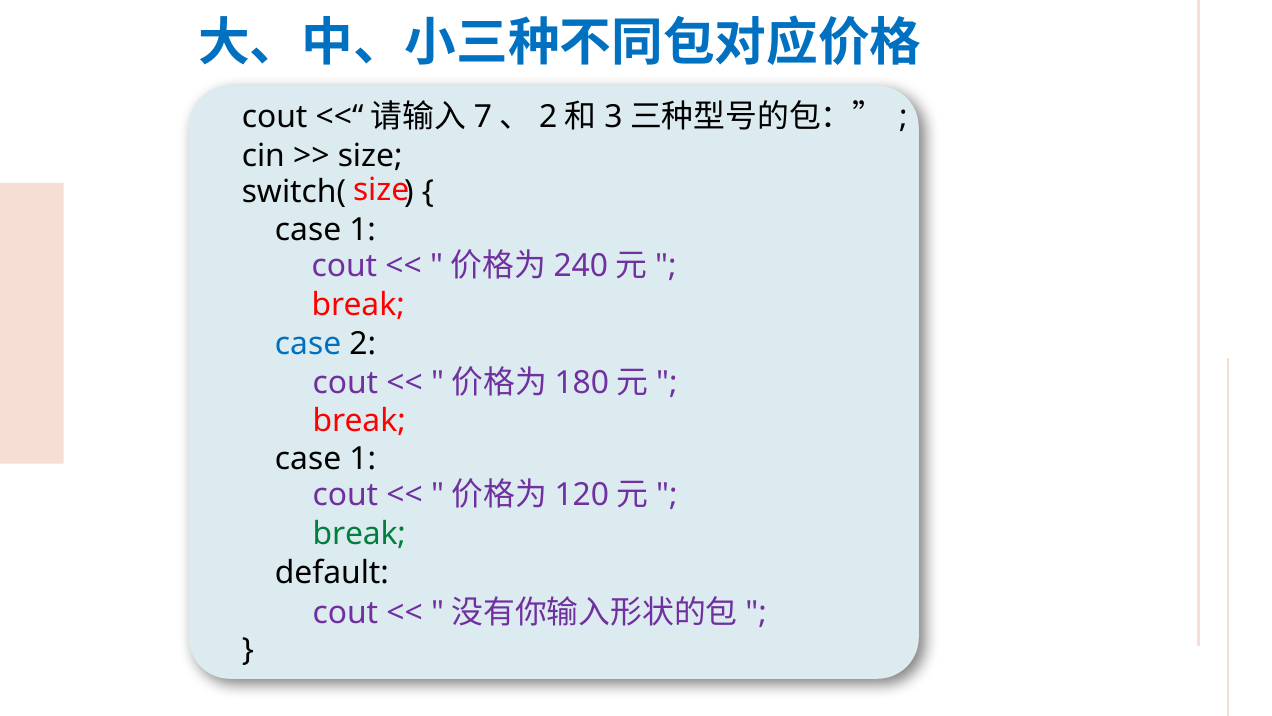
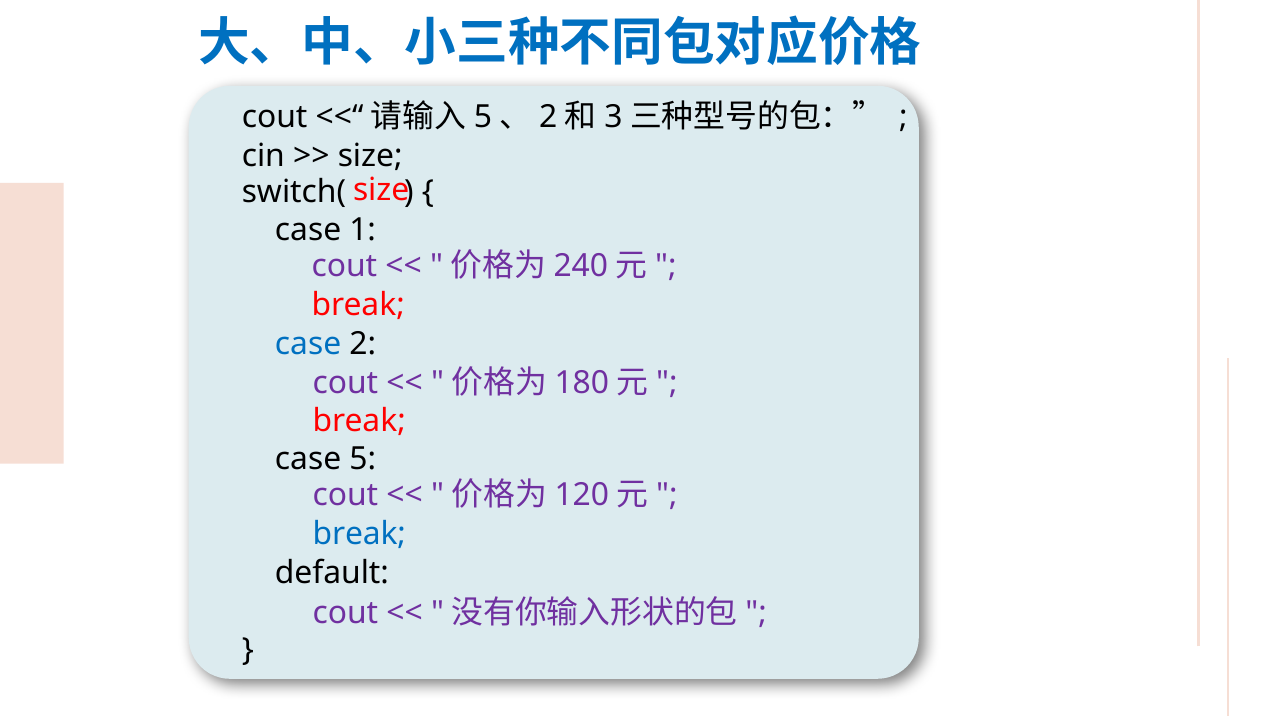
7: 7 -> 5 (483, 117)
1: 1 -> 5 (363, 458)
break colour: green -> blue (359, 533)
